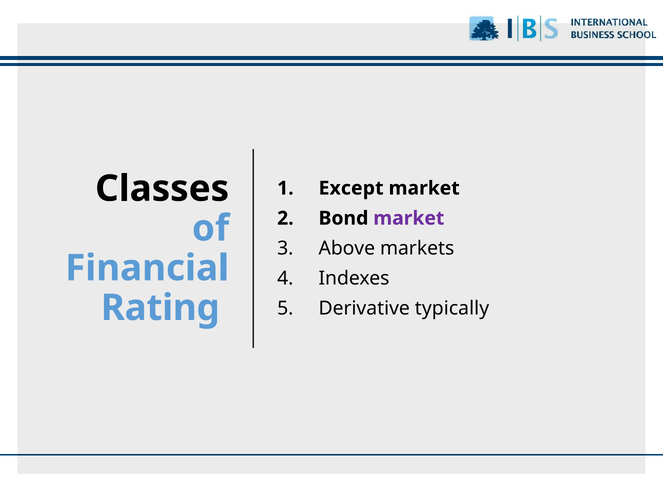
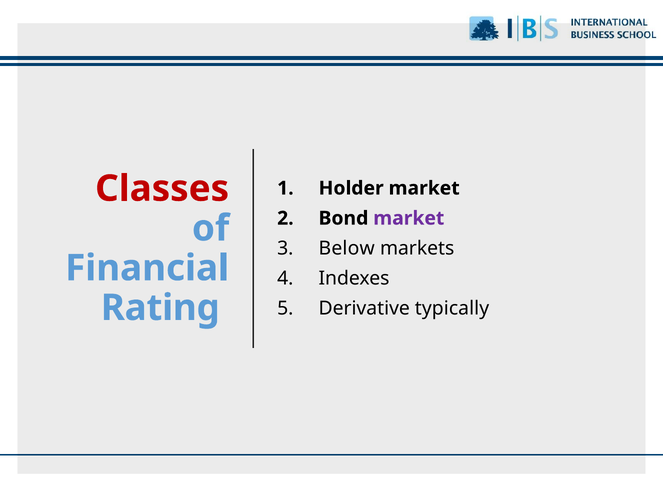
Classes colour: black -> red (162, 189)
Except: Except -> Holder (351, 188)
Above: Above -> Below (347, 248)
